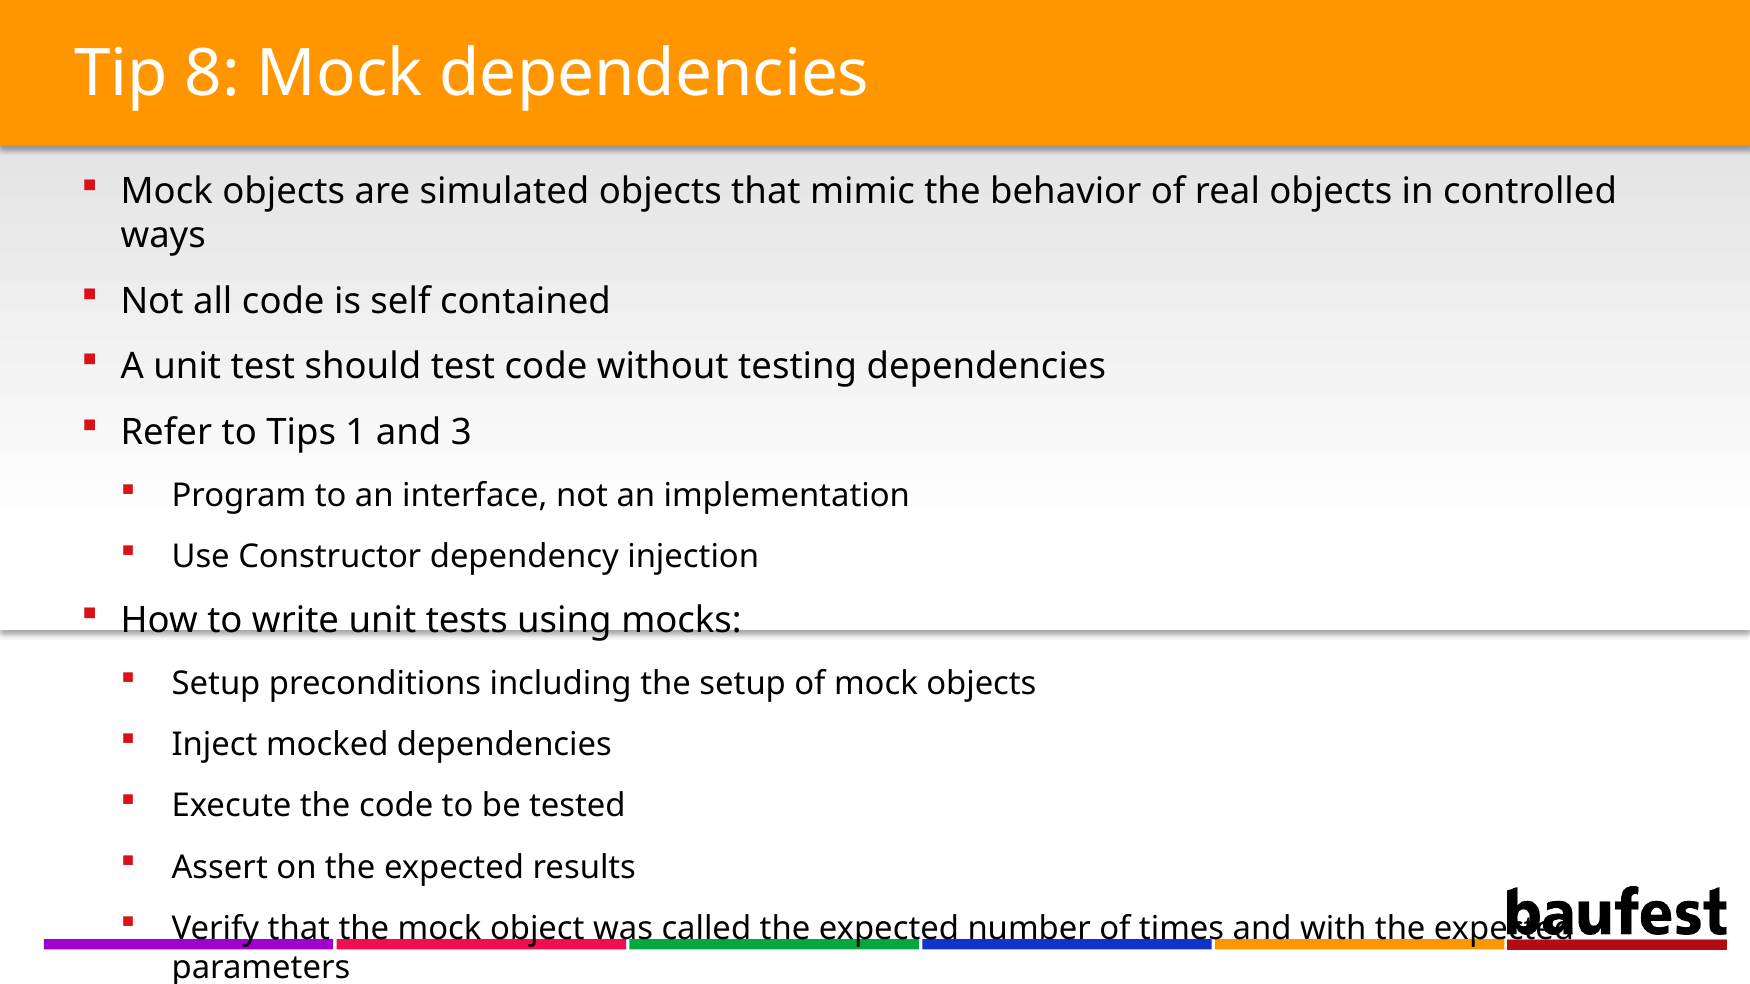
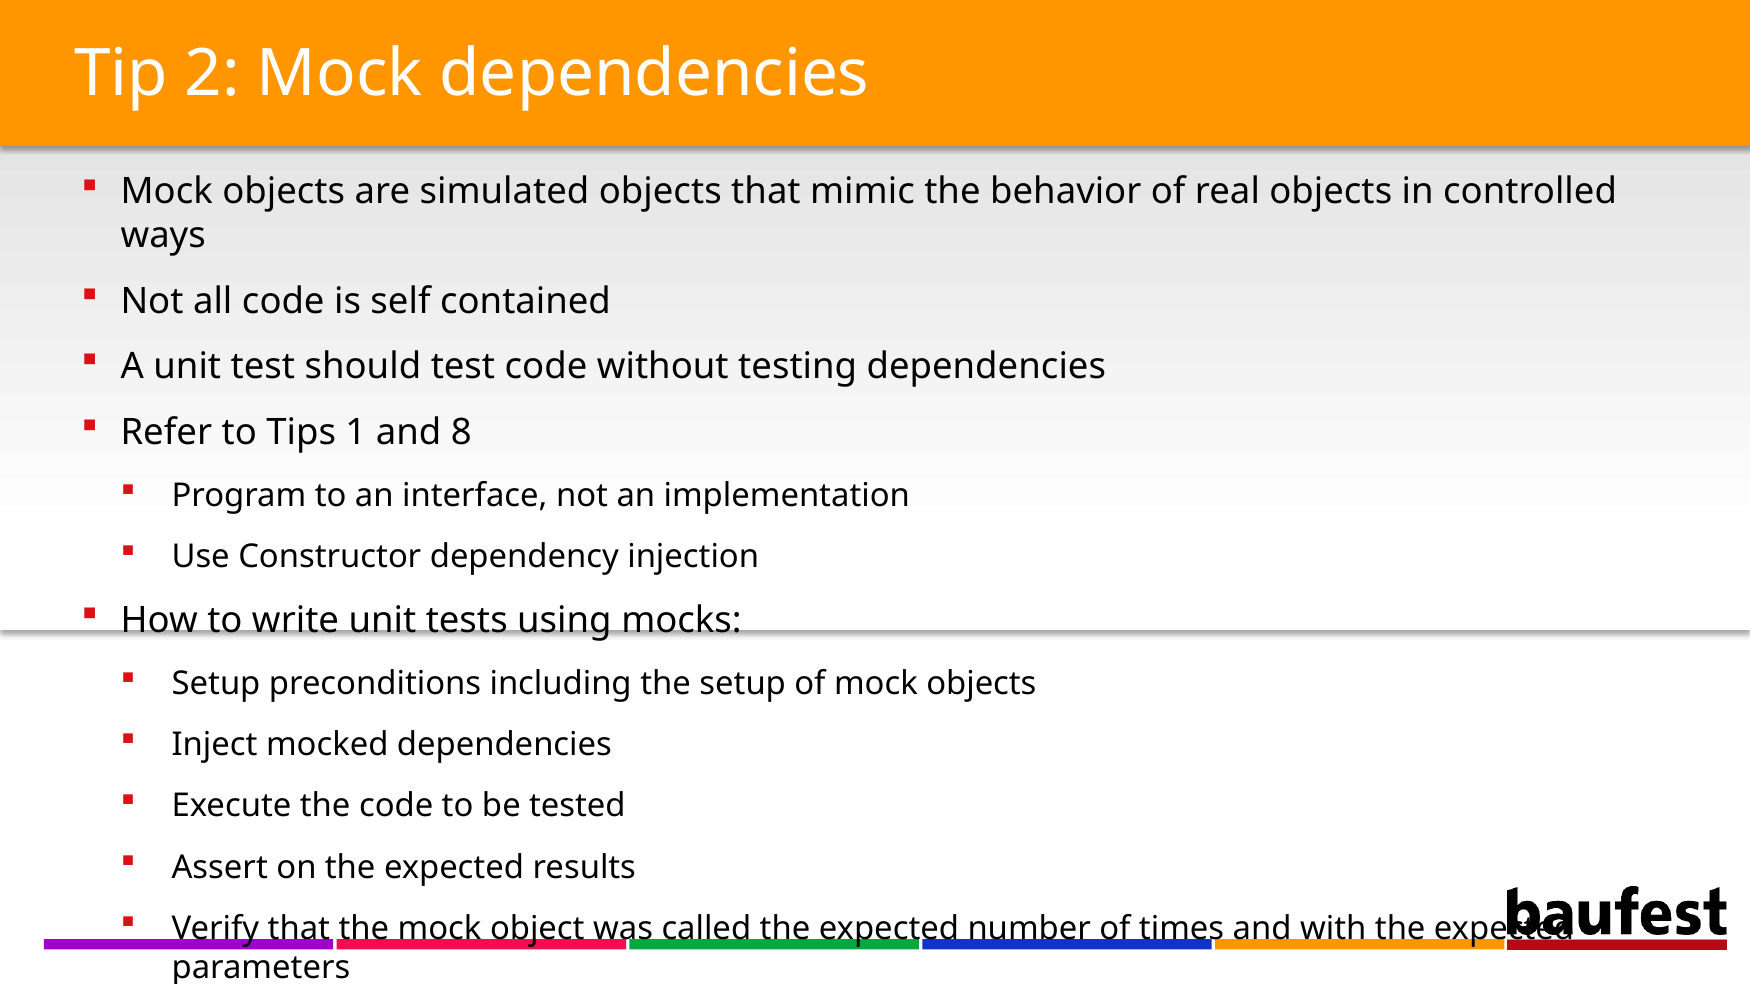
8: 8 -> 2 (212, 74)
3: 3 -> 8 (461, 433)
